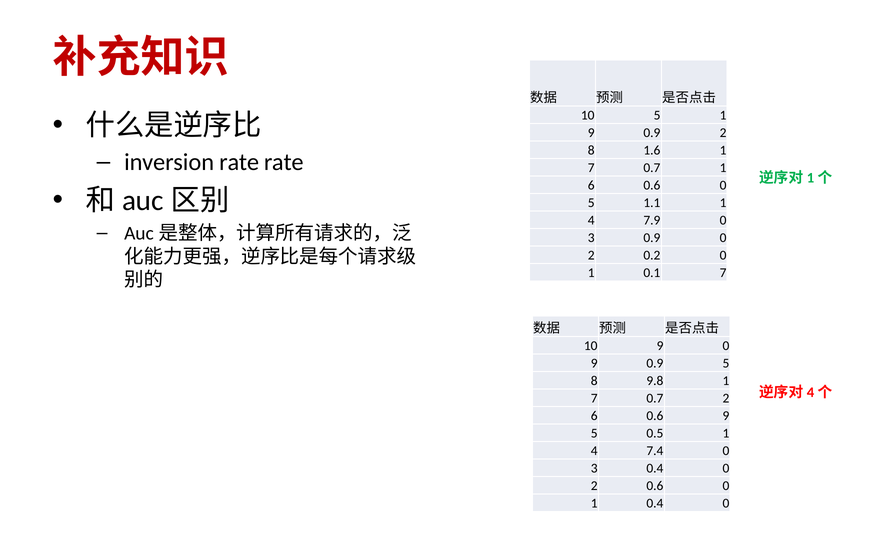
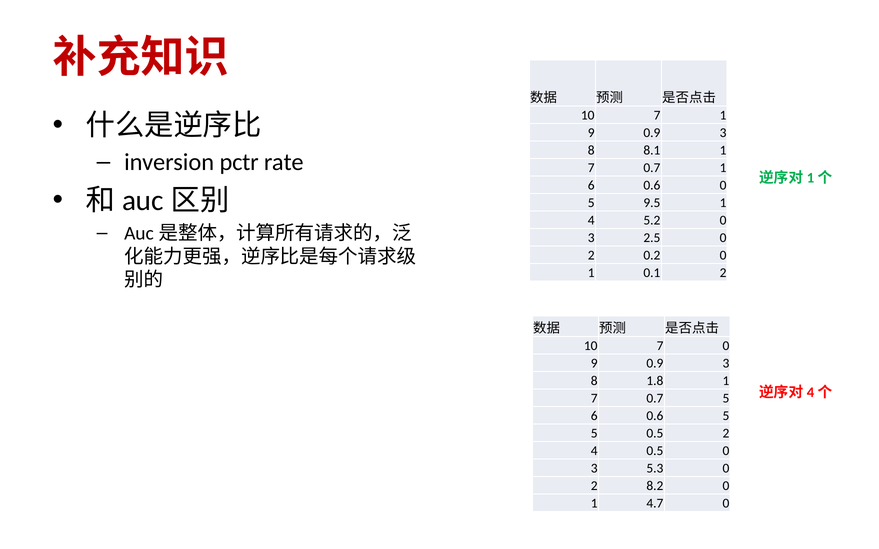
5: 5 -> 7 (657, 116)
2: 2 -> 3 (723, 133)
1.6: 1.6 -> 8.1 (652, 151)
inversion rate: rate -> pctr (239, 162)
1.1: 1.1 -> 9.5 (652, 203)
7.9: 7.9 -> 5.2 (652, 221)
3 0.9: 0.9 -> 2.5 (652, 238)
0.1 7: 7 -> 2 (723, 273)
9: 9 -> 7 (660, 346)
5: 5 -> 3 (726, 364)
9.8: 9.8 -> 1.8 (655, 381)
0.7 2: 2 -> 5 (726, 399)
0.6 9: 9 -> 5 (726, 416)
0.5 1: 1 -> 2 (726, 434)
4 7.4: 7.4 -> 0.5 (655, 451)
3 0.4: 0.4 -> 5.3 (655, 469)
2 0.6: 0.6 -> 8.2 (655, 486)
1 0.4: 0.4 -> 4.7 (655, 504)
